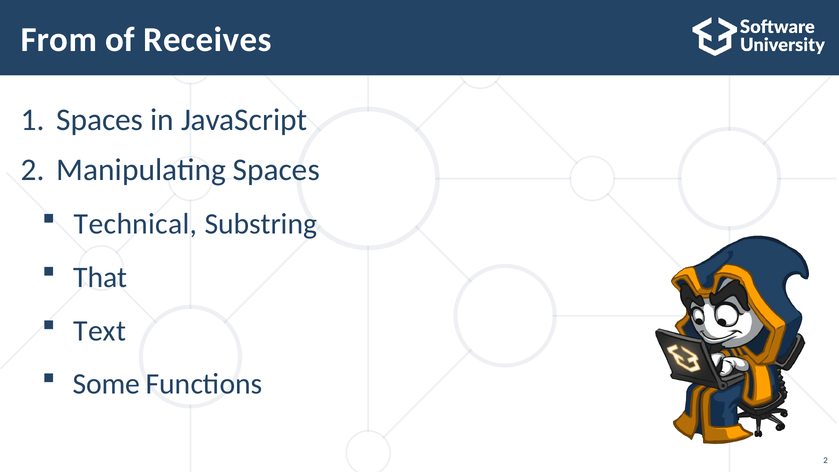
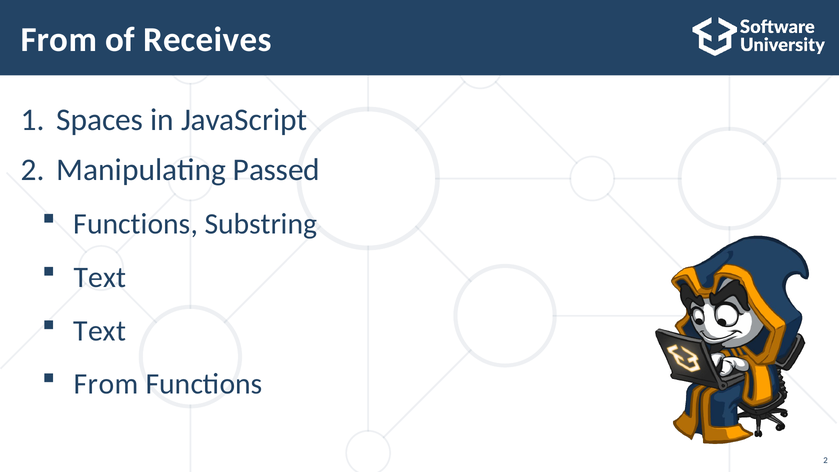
Manipulating Spaces: Spaces -> Passed (276, 170)
Technical: Technical -> Functions (136, 224)
That: That -> Text (100, 277)
Some: Some -> From (106, 384)
